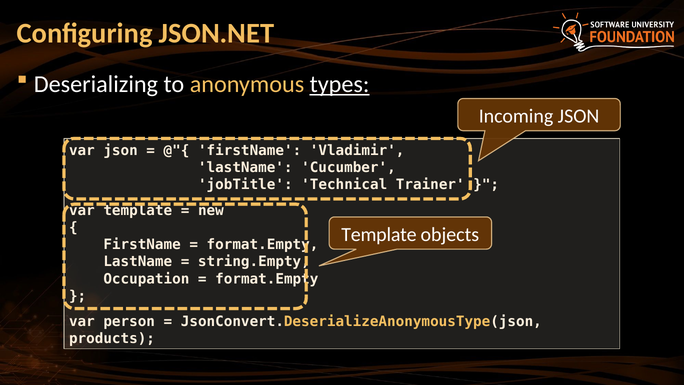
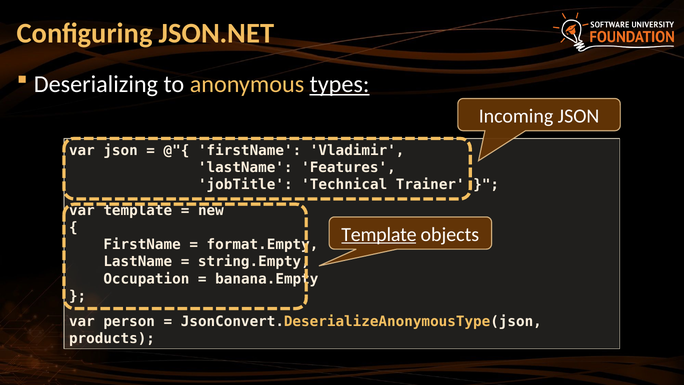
Cucumber: Cucumber -> Features (348, 168)
Template underline: none -> present (379, 234)
format.Empty: format.Empty -> banana.Empty (267, 279)
